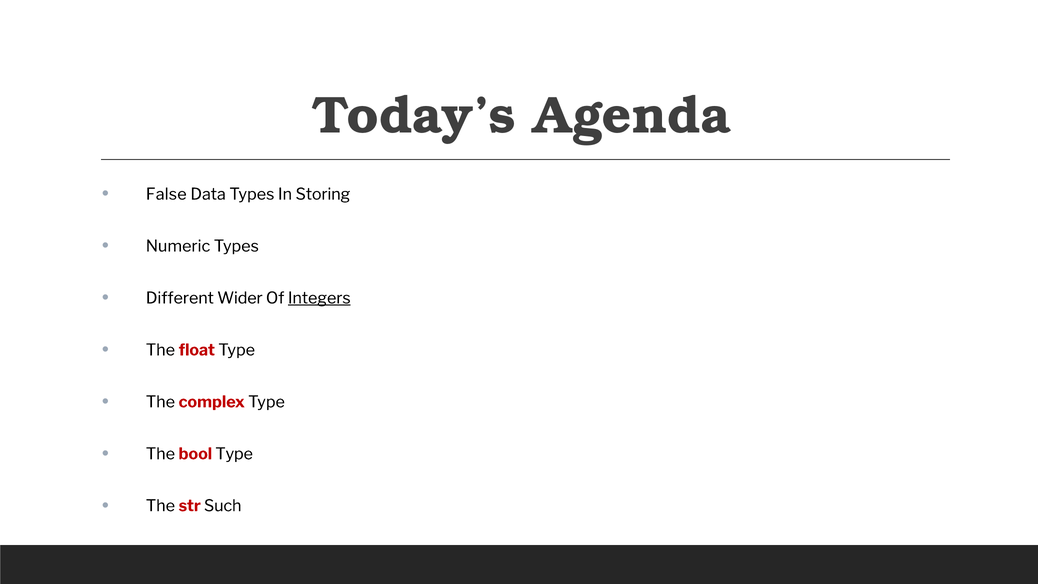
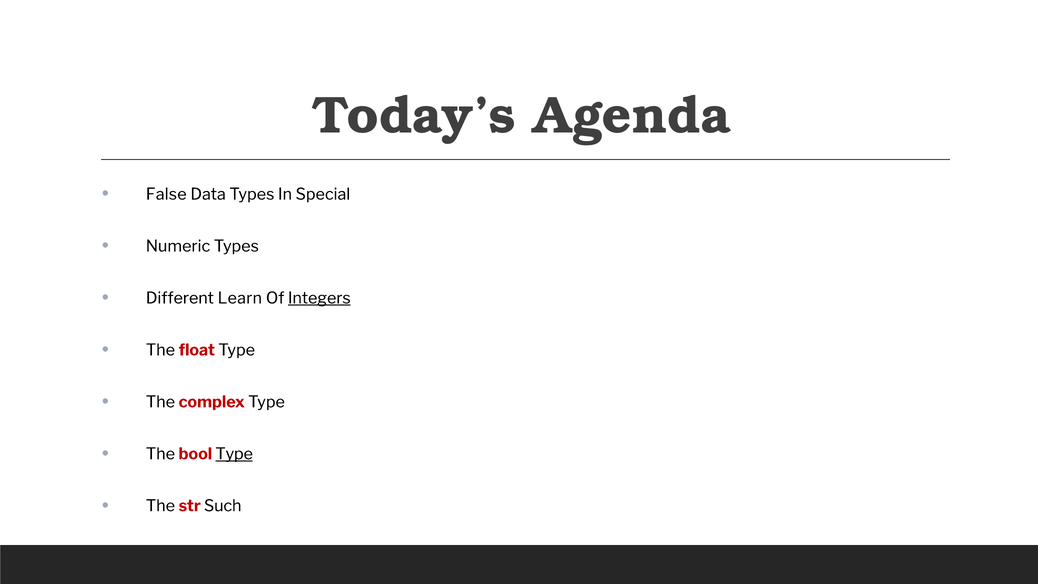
Storing: Storing -> Special (323, 194)
Wider: Wider -> Learn (240, 298)
Type underline: none -> present (234, 454)
